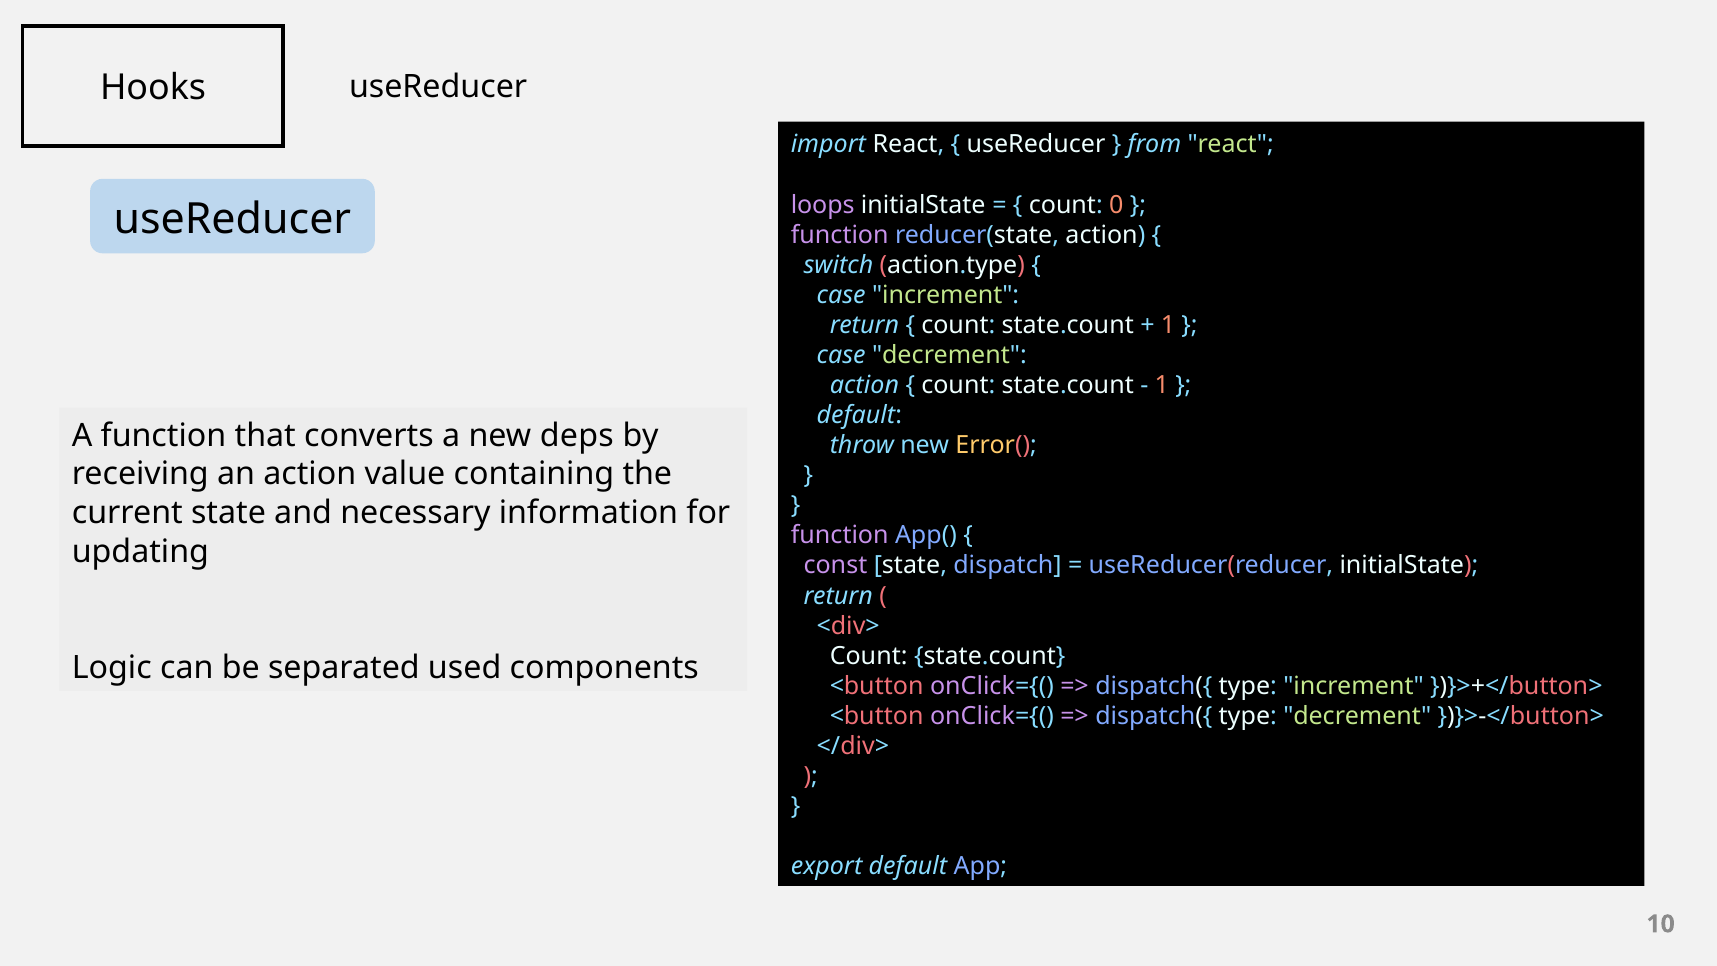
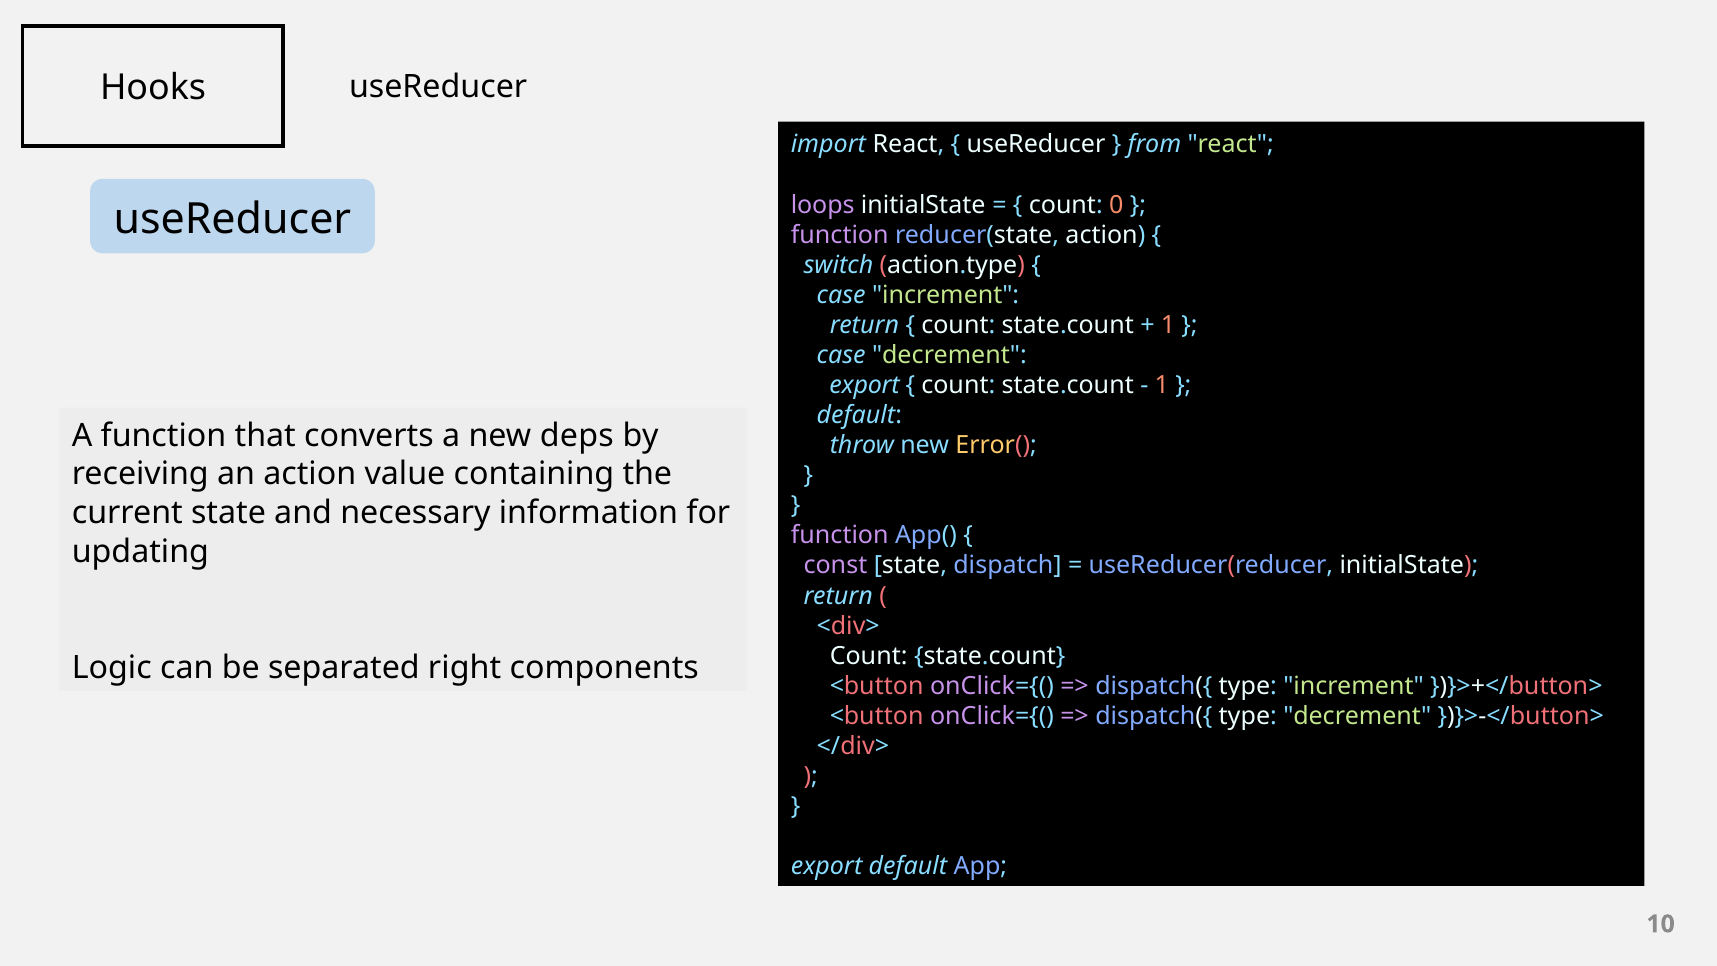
action: action -> export (865, 385)
used: used -> right (465, 667)
